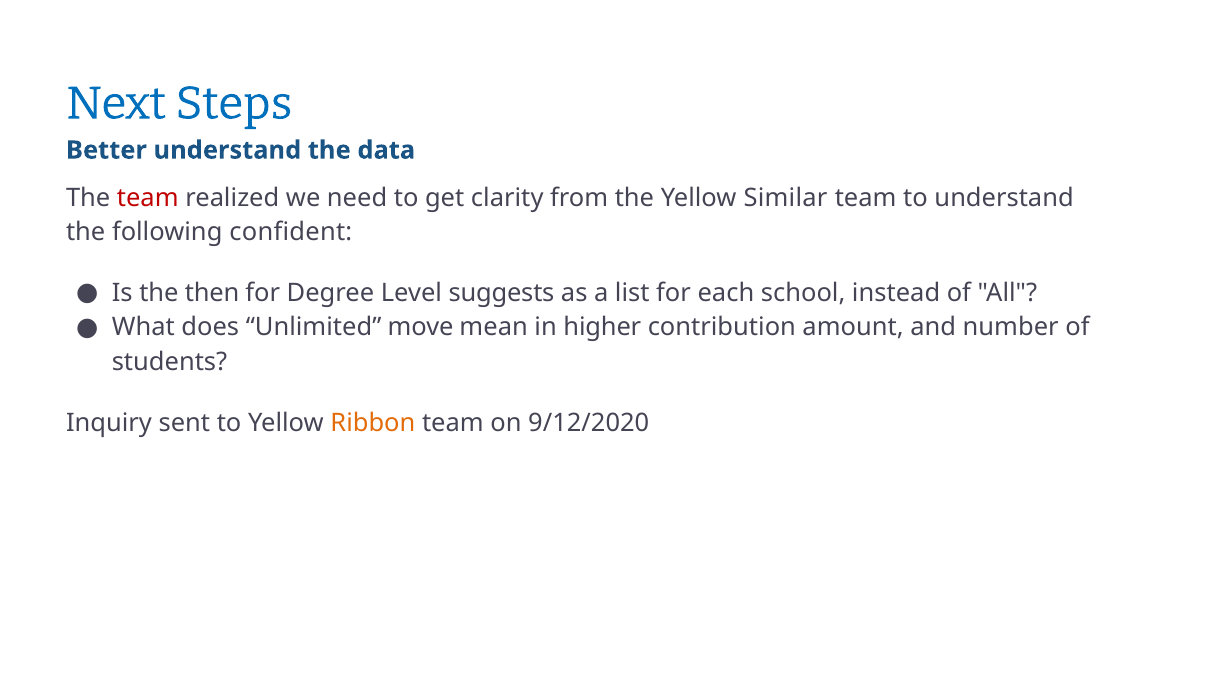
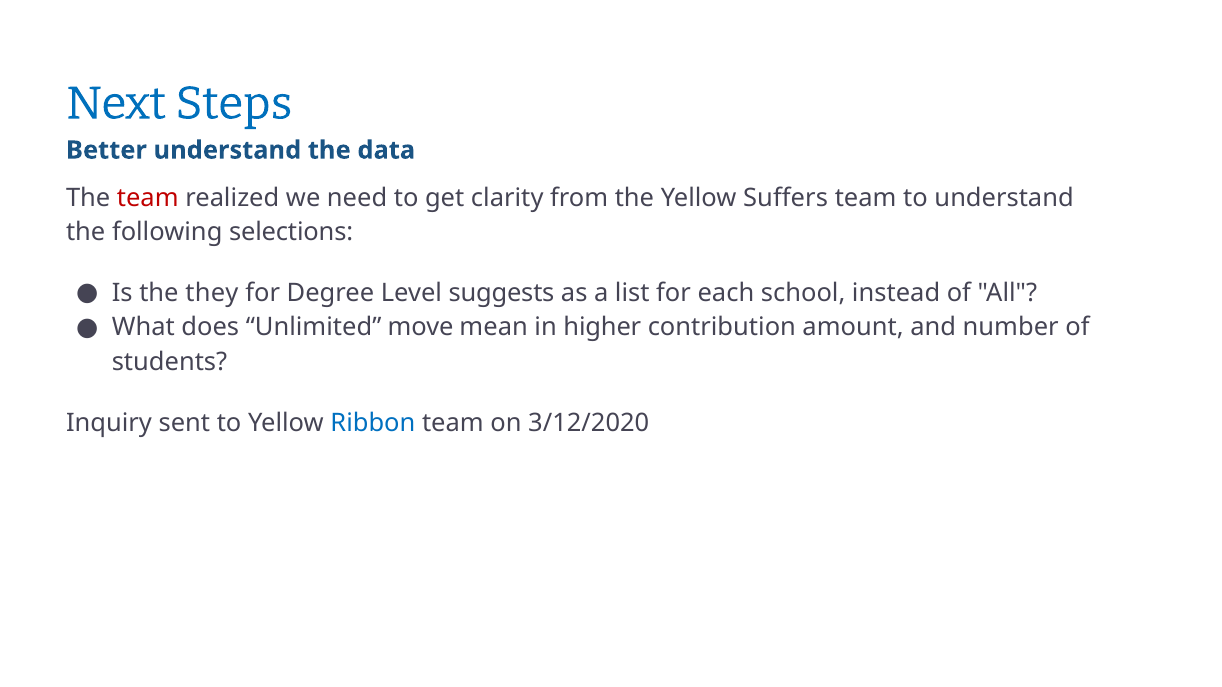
Similar: Similar -> Suffers (786, 198)
confident: confident -> selections (291, 233)
then: then -> they (212, 293)
Ribbon colour: orange -> blue (373, 423)
9/12/2020: 9/12/2020 -> 3/12/2020 (589, 423)
